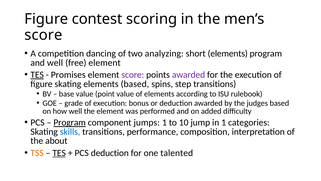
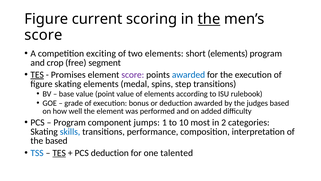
contest: contest -> current (97, 19)
the underline: none -> present (209, 19)
dancing: dancing -> exciting (101, 53)
two analyzing: analyzing -> elements (164, 53)
and well: well -> crop (55, 63)
free element: element -> segment (105, 63)
awarded colour: purple -> blue (189, 75)
elements based: based -> medal (135, 84)
Program underline: present -> none (70, 122)
jump: jump -> most (200, 122)
in 1: 1 -> 2 (224, 122)
the about: about -> based (56, 141)
TSS colour: orange -> blue (37, 153)
